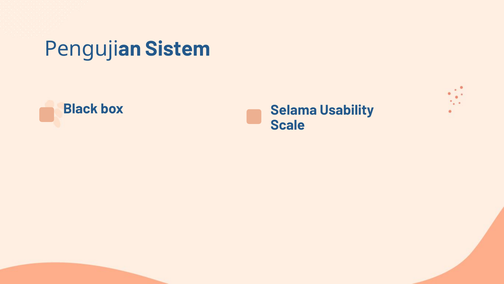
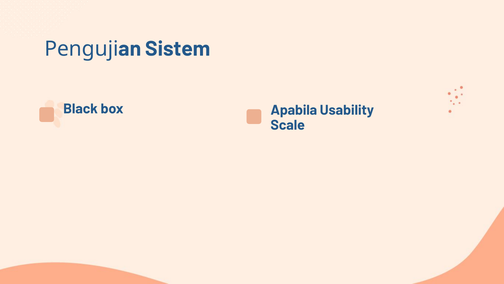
Selama: Selama -> Apabila (294, 110)
